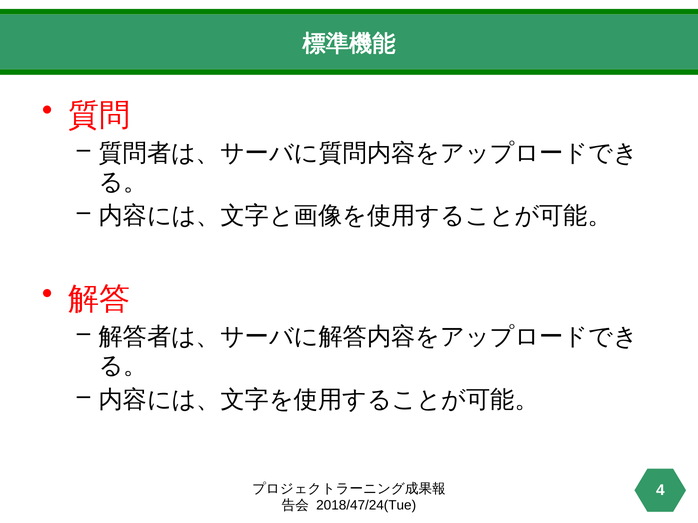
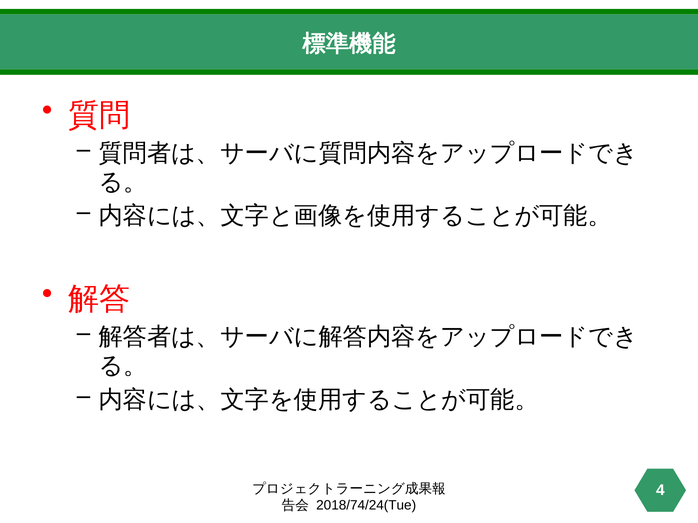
2018/47/24(Tue: 2018/47/24(Tue -> 2018/74/24(Tue (366, 506)
